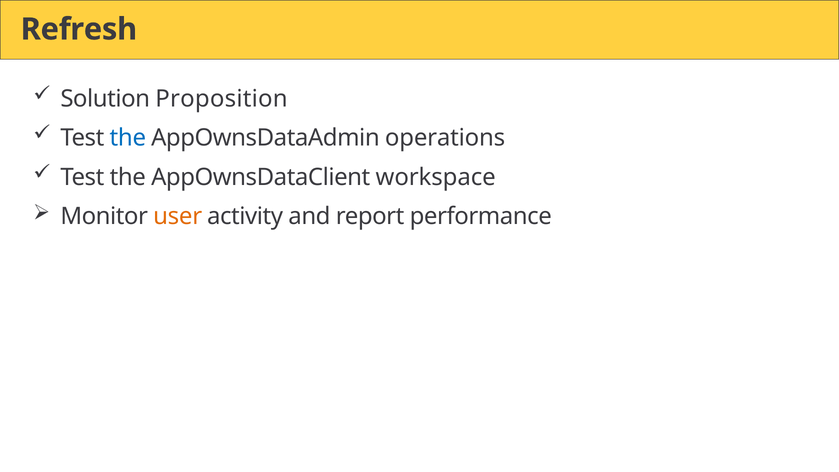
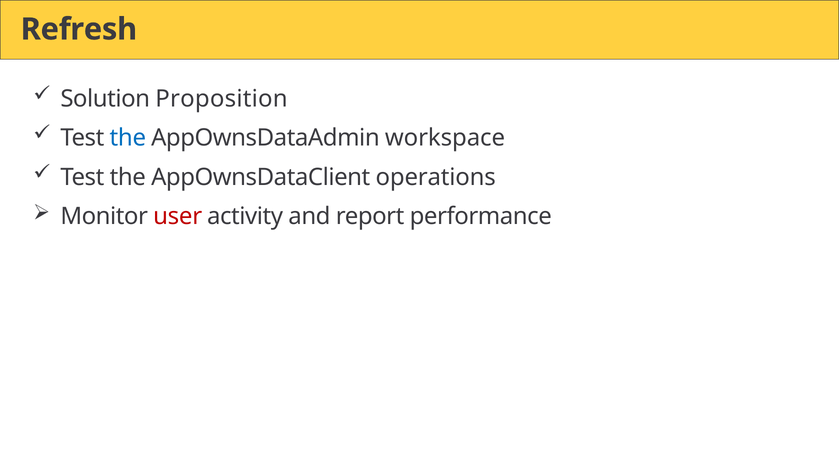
operations: operations -> workspace (445, 138)
workspace: workspace -> operations (436, 177)
user colour: orange -> red (178, 216)
